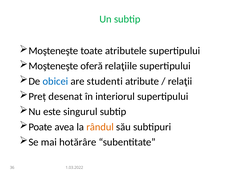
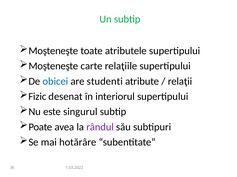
oferă: oferă -> carte (92, 66)
Preț: Preț -> Fizic (37, 97)
rândul colour: orange -> purple (100, 127)
